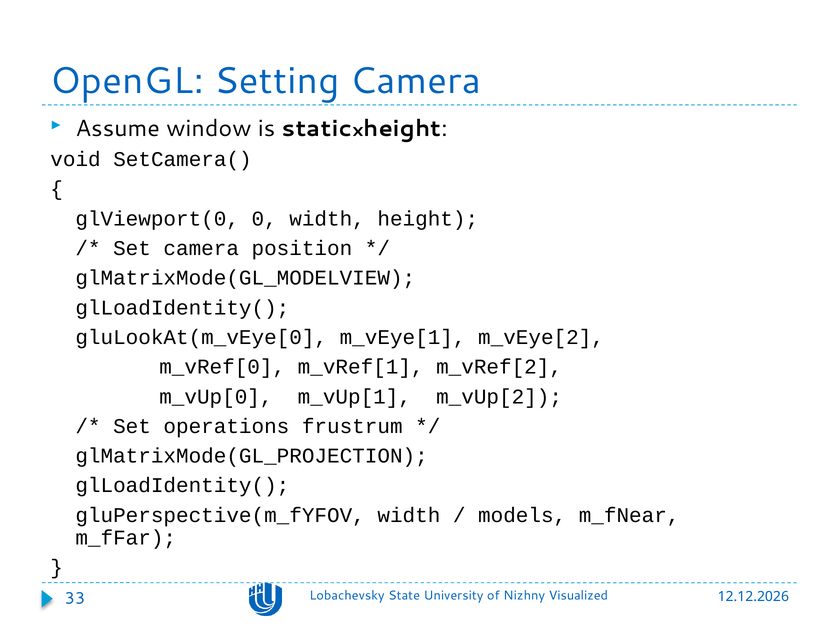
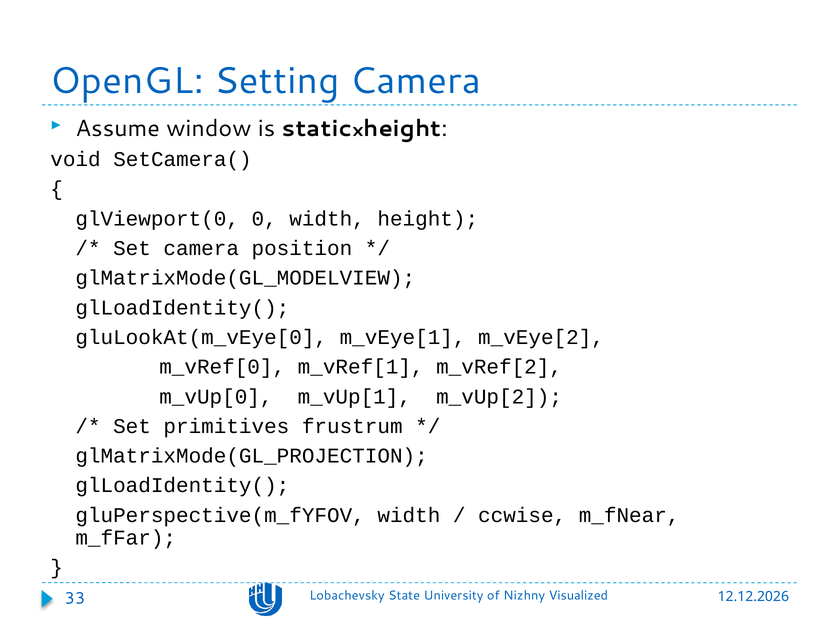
operations: operations -> primitives (226, 426)
models: models -> ccwise (522, 515)
